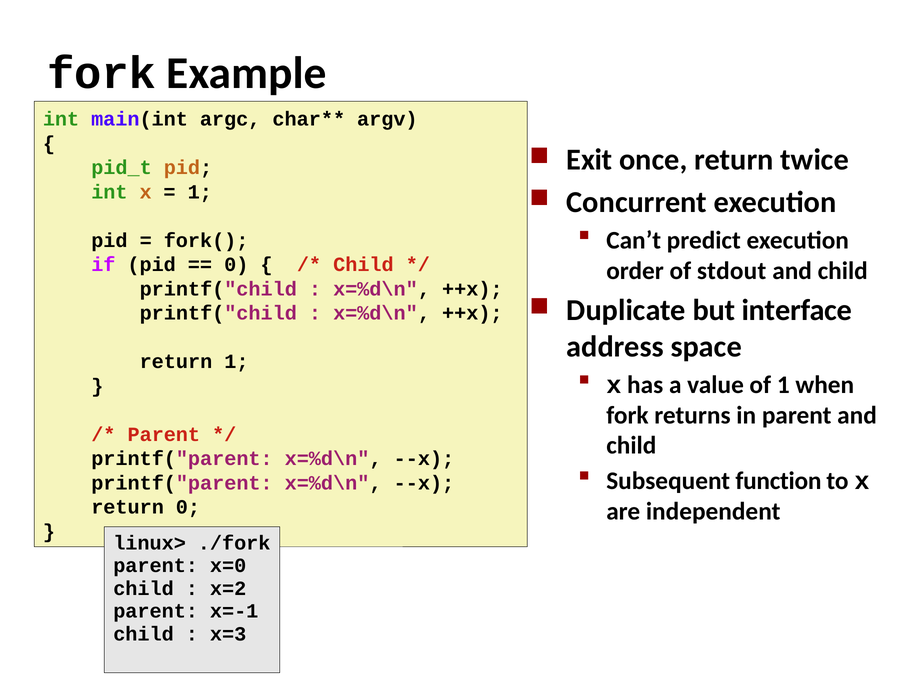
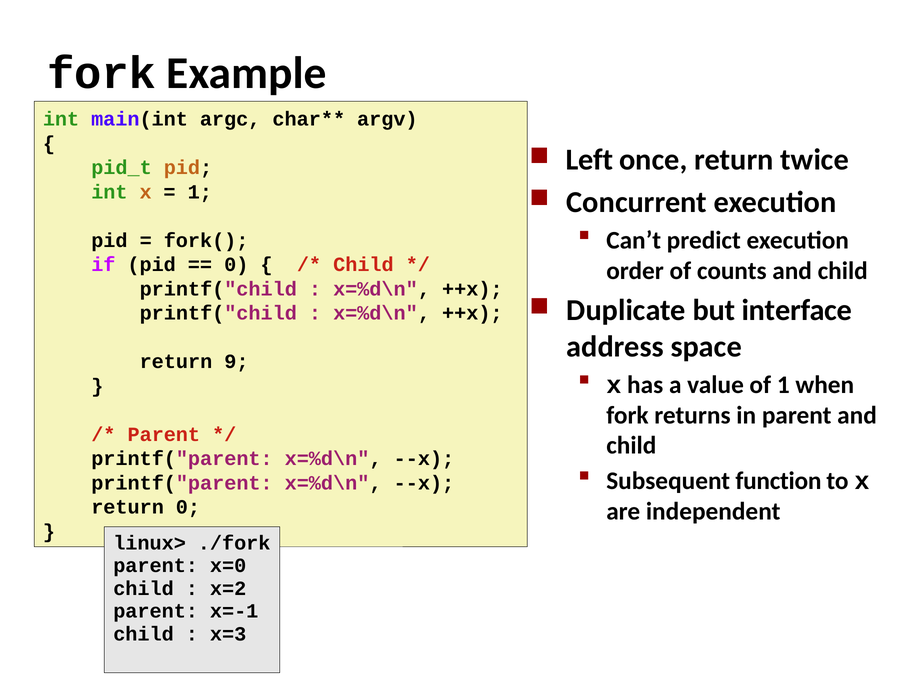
Exit: Exit -> Left (590, 160)
stdout: stdout -> counts (732, 271)
return 1: 1 -> 9 (236, 362)
